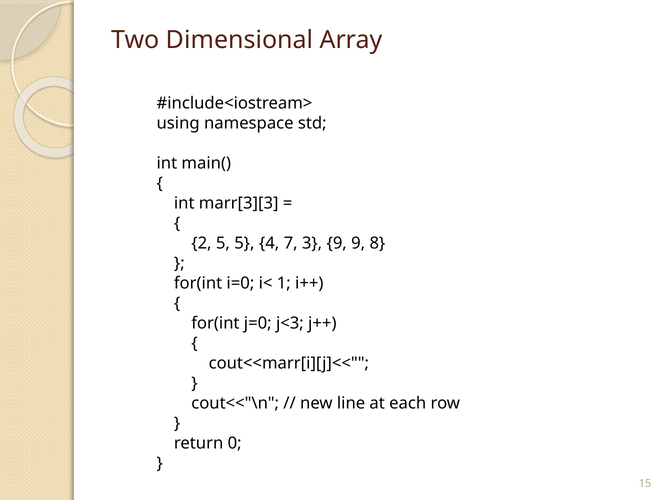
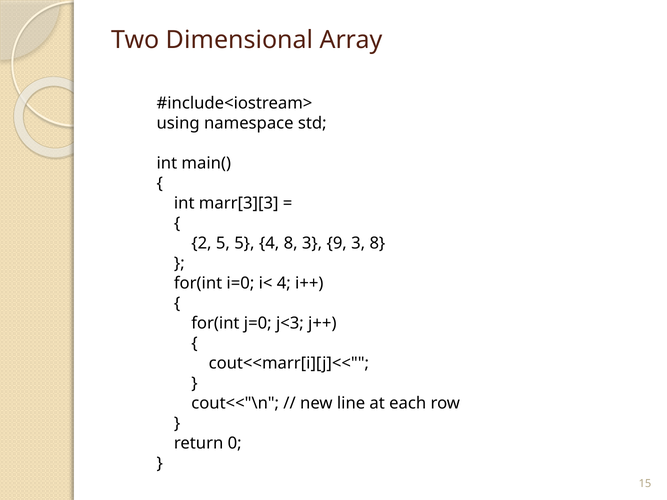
4 7: 7 -> 8 (291, 243)
9 9: 9 -> 3 (358, 243)
i< 1: 1 -> 4 (284, 283)
